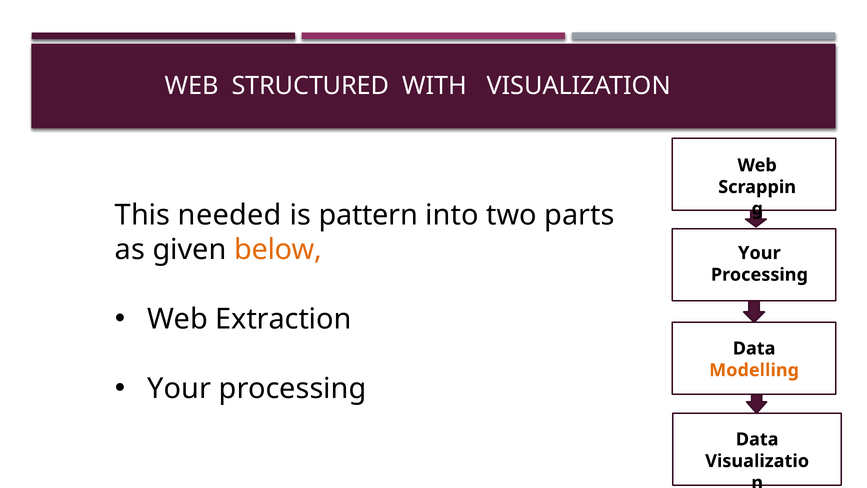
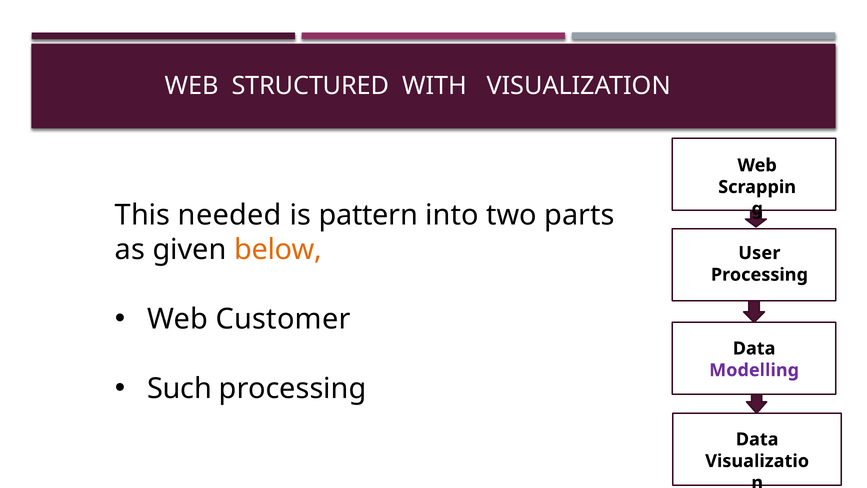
Your: Your -> User (759, 253)
Extraction: Extraction -> Customer (283, 319)
Modelling colour: orange -> purple (754, 370)
Your: Your -> Such (180, 388)
